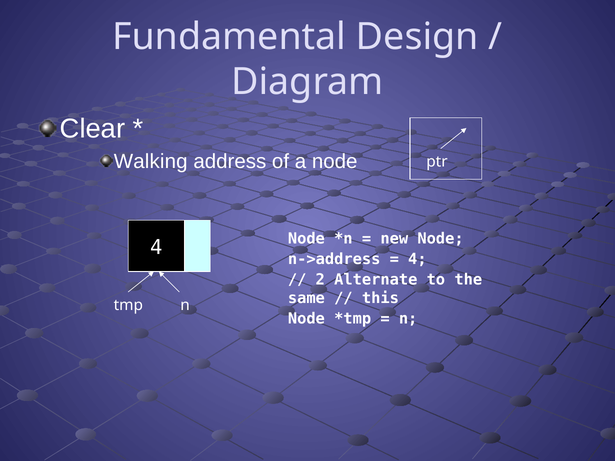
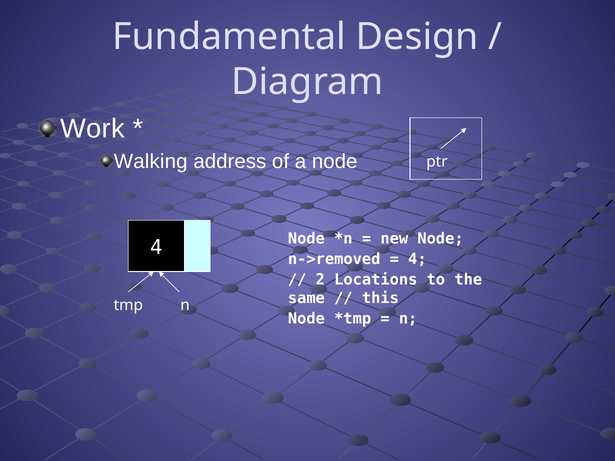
Clear: Clear -> Work (92, 129)
n->address: n->address -> n->removed (334, 259)
Alternate: Alternate -> Locations (376, 280)
